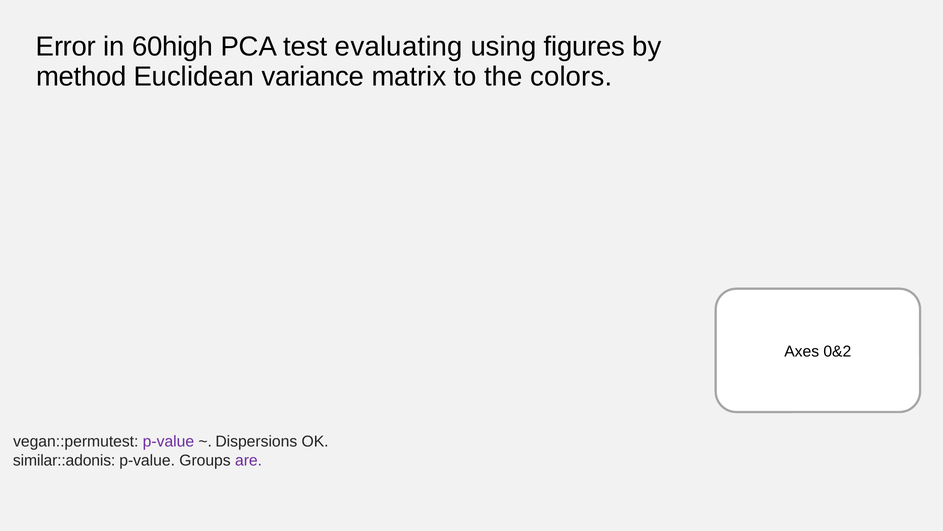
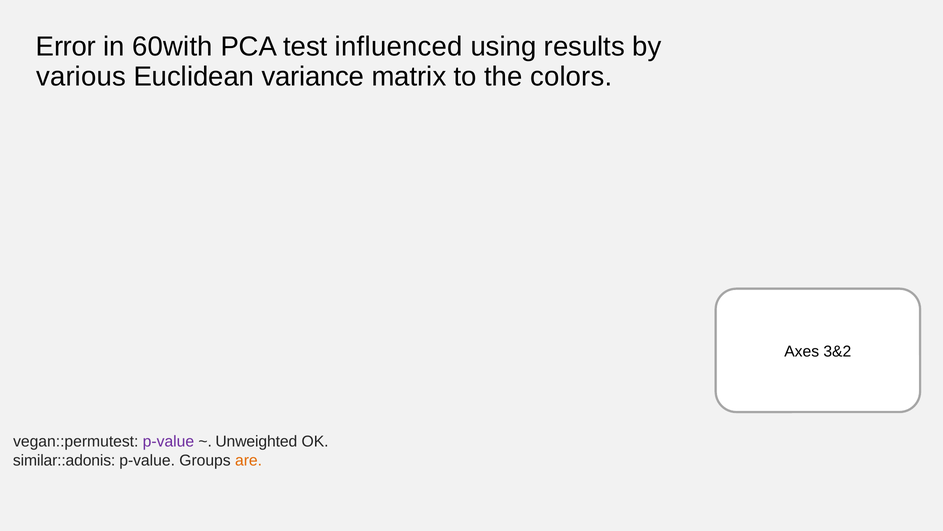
60high: 60high -> 60with (172, 47)
evaluating: evaluating -> influenced (399, 47)
figures: figures -> results (584, 47)
method: method -> various (81, 77)
0&2: 0&2 -> 3&2 (837, 351)
Dispersions: Dispersions -> Unweighted (256, 441)
are colour: purple -> orange (249, 460)
